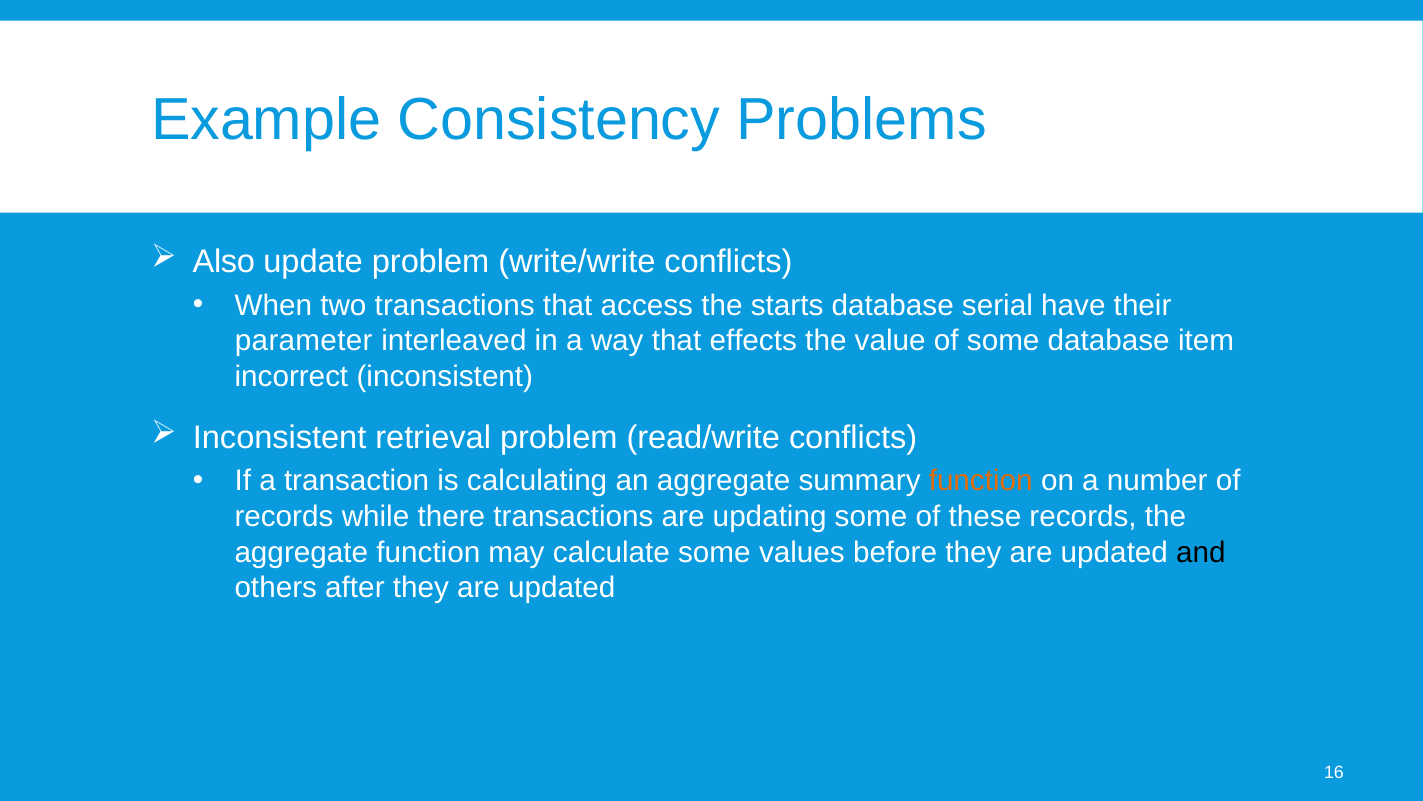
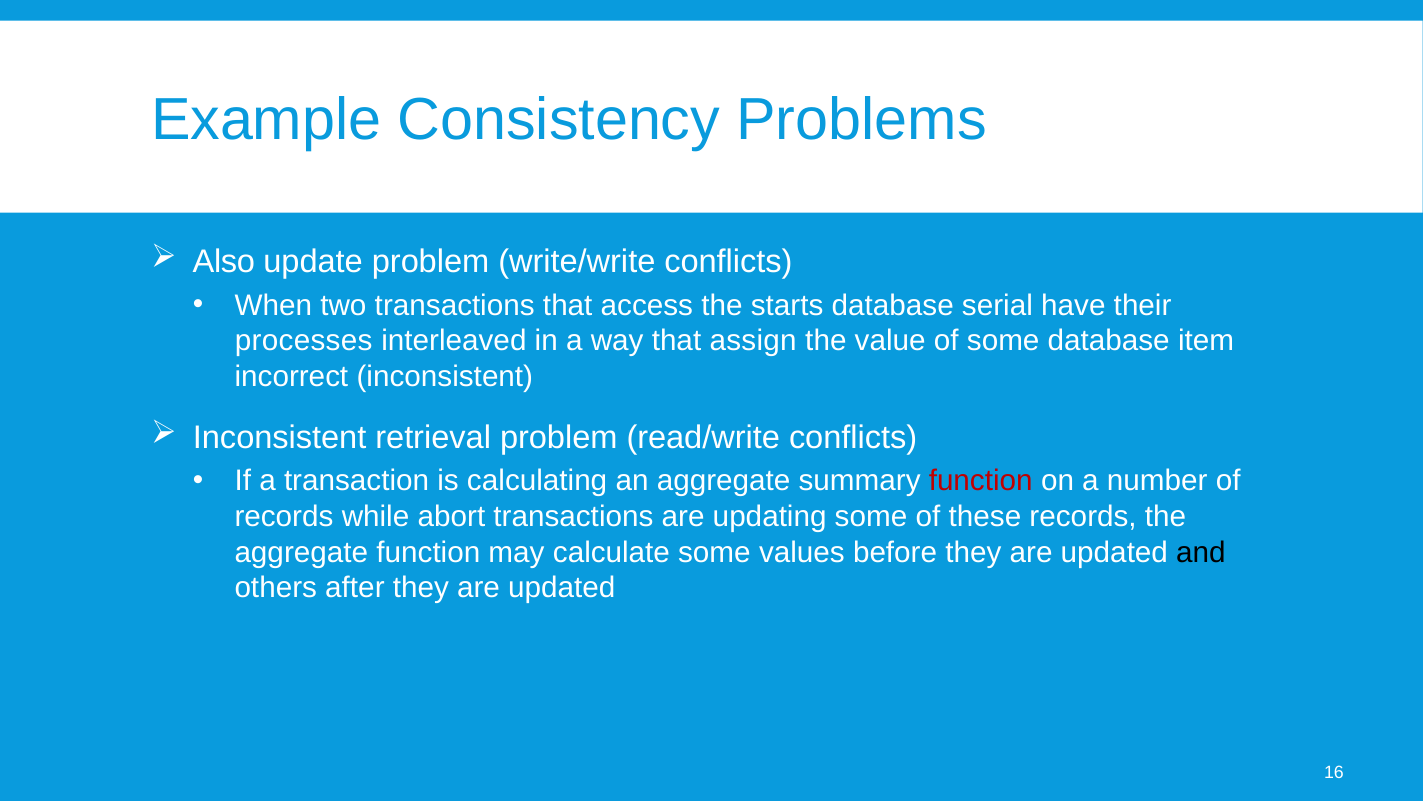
parameter: parameter -> processes (304, 341)
effects: effects -> assign (753, 341)
function colour: orange -> red (981, 481)
there: there -> abort (451, 516)
